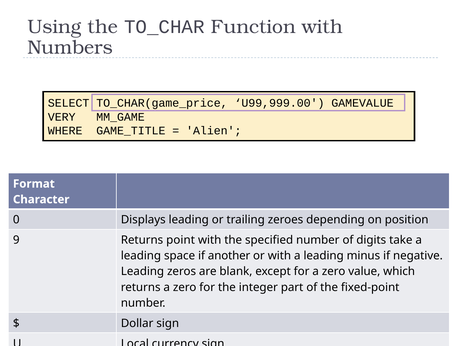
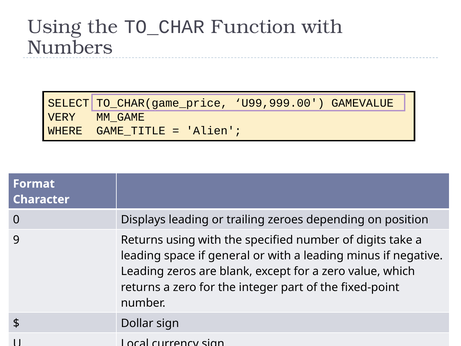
Returns point: point -> using (181, 240)
another: another -> general (229, 256)
